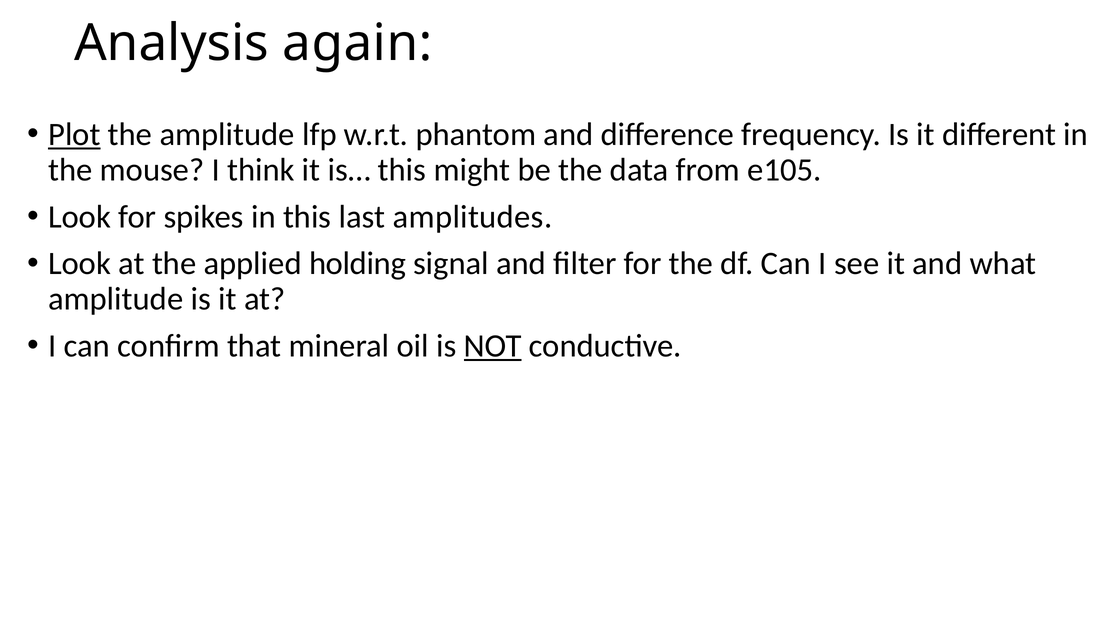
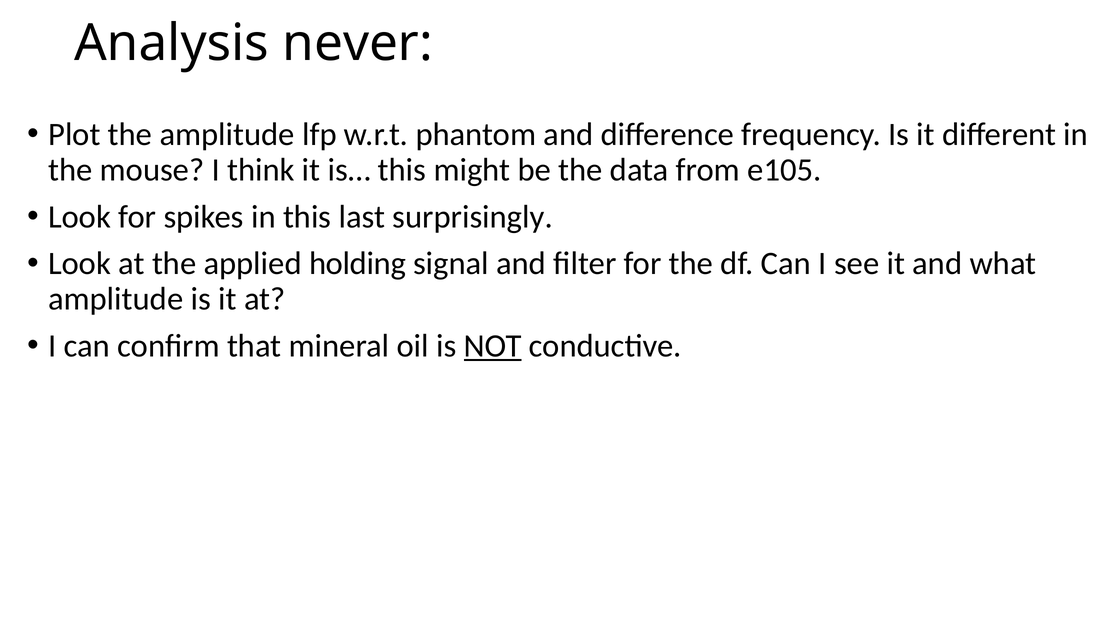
again: again -> never (358, 43)
Plot underline: present -> none (74, 134)
amplitudes: amplitudes -> surprisingly (473, 217)
